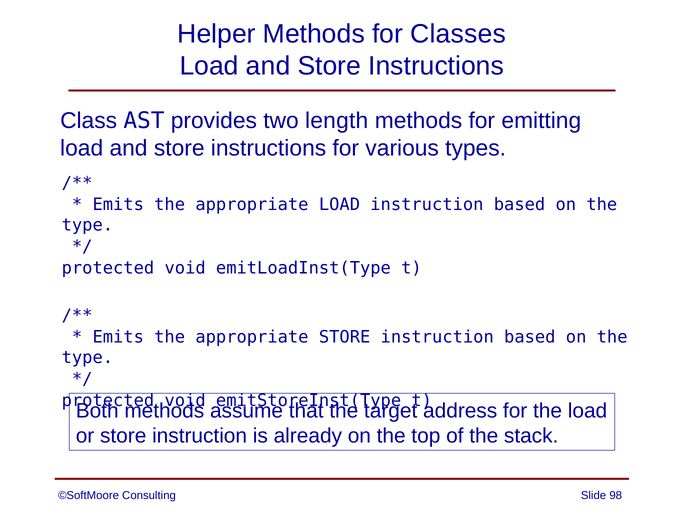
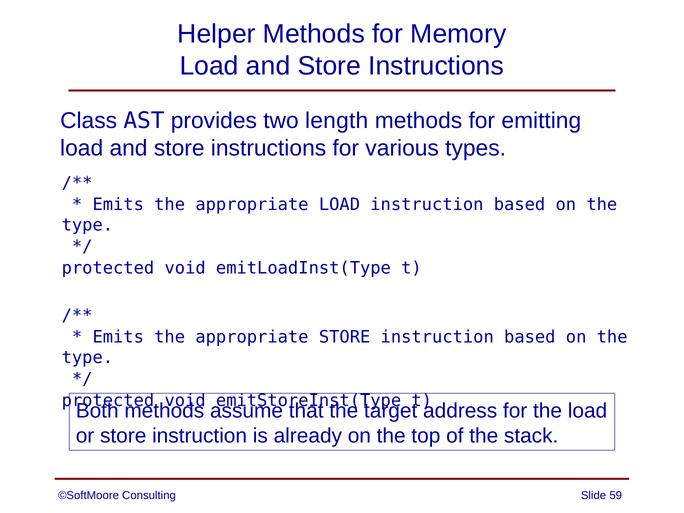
Classes: Classes -> Memory (458, 34)
98: 98 -> 59 (616, 496)
